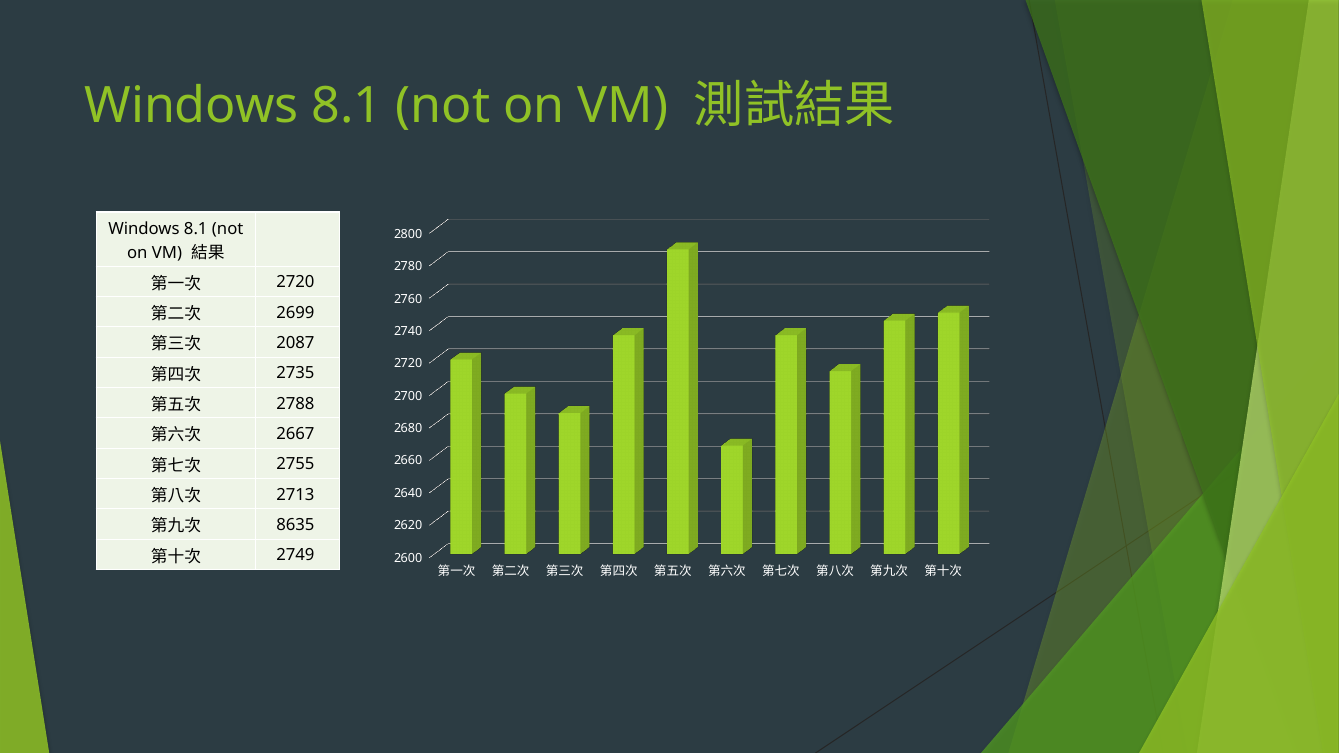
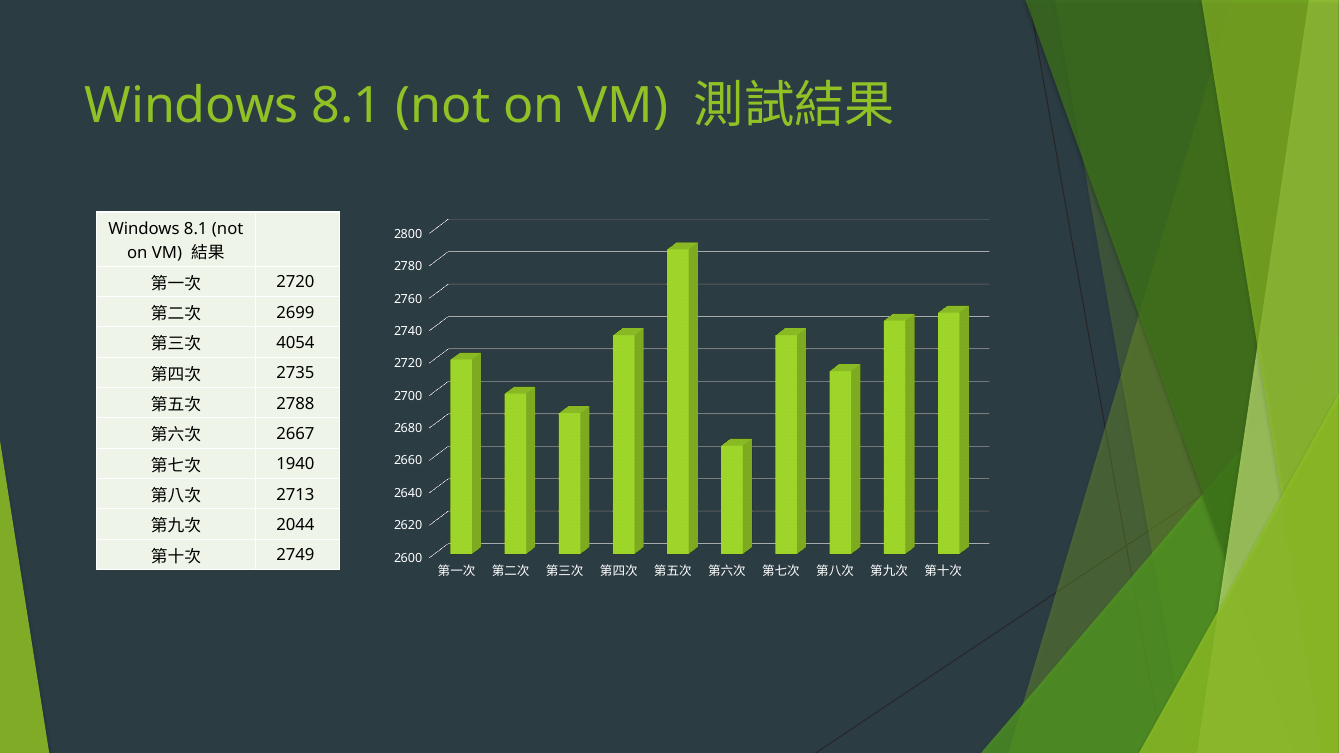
2087: 2087 -> 4054 (295, 343)
2755: 2755 -> 1940 (295, 464)
8635: 8635 -> 2044 (295, 525)
